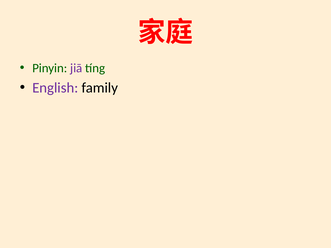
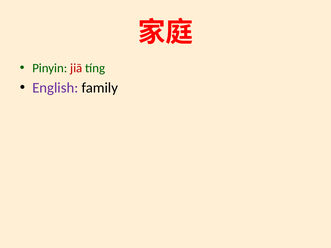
jiā colour: purple -> red (76, 68)
